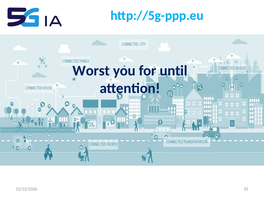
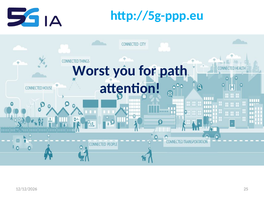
until: until -> path (174, 71)
